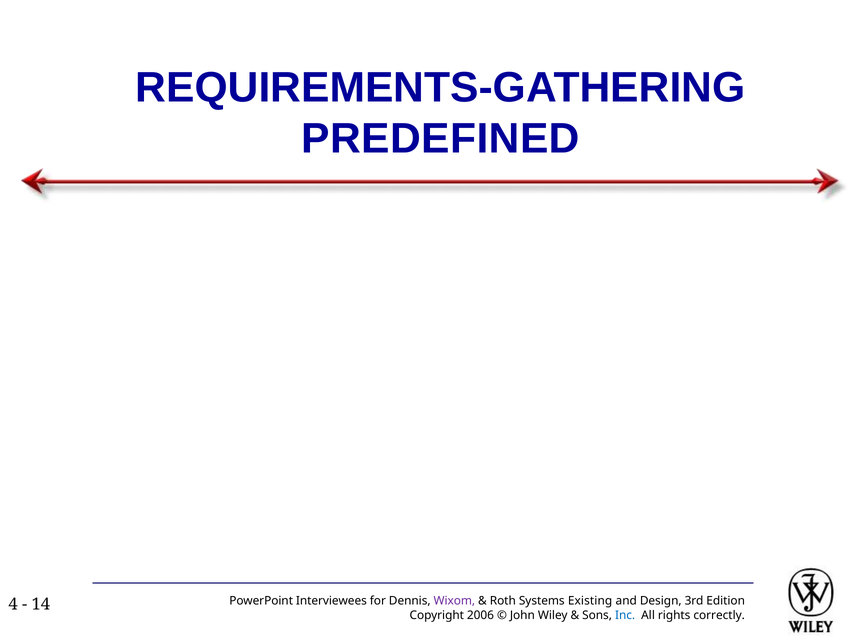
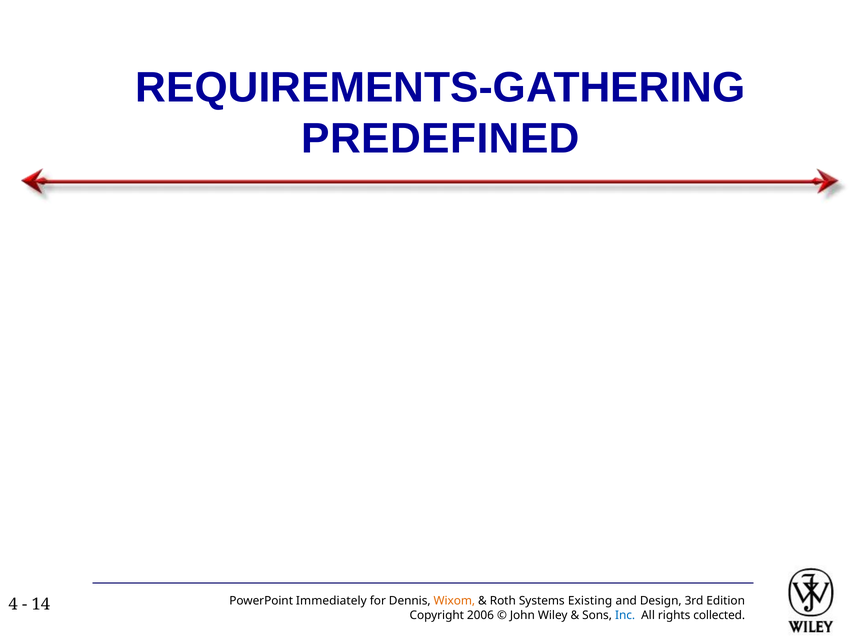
Interviewees: Interviewees -> Immediately (331, 601)
Wixom colour: purple -> orange (454, 601)
correctly: correctly -> collected (719, 615)
